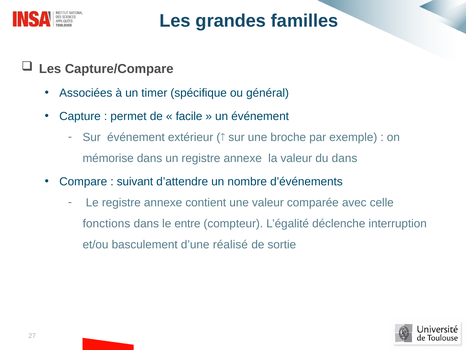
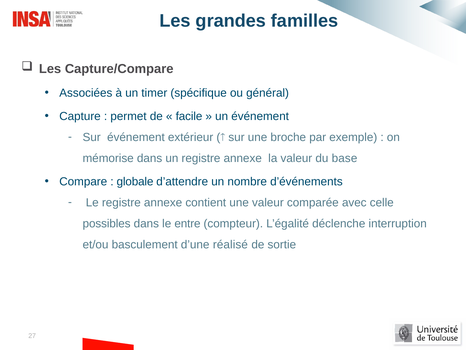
du dans: dans -> base (345, 158)
suivant: suivant -> globale (135, 181)
fonctions: fonctions -> possibles (107, 223)
